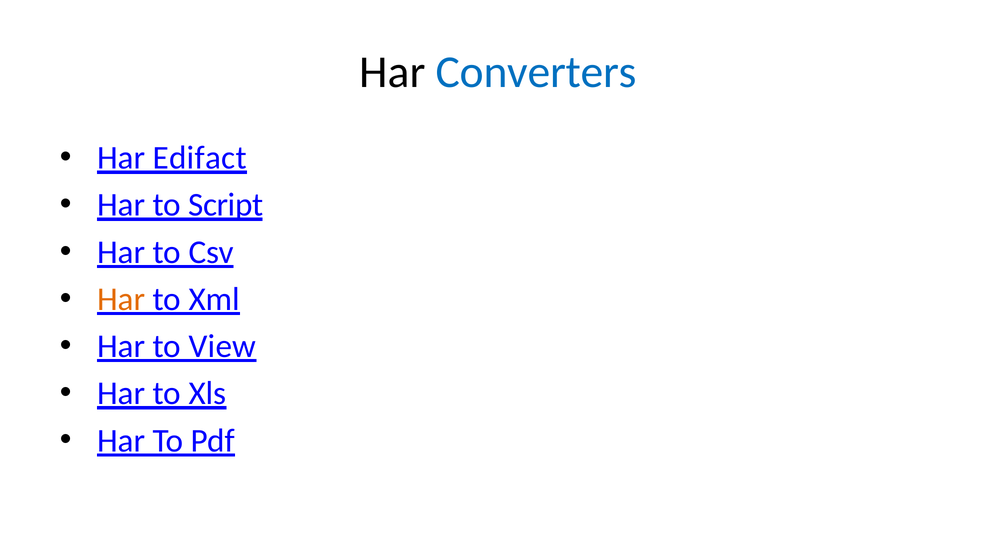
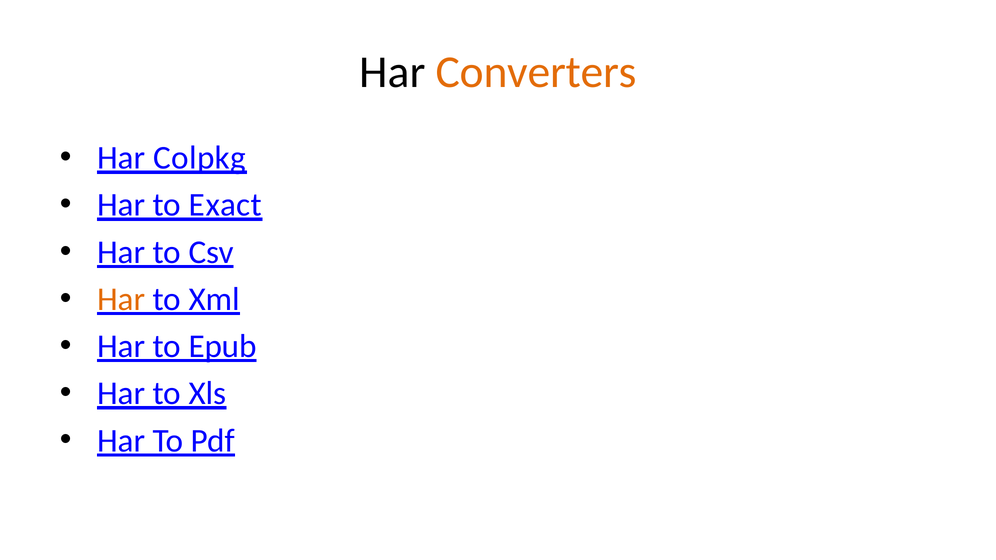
Converters colour: blue -> orange (536, 72)
Edifact: Edifact -> Colpkg (200, 158)
Script: Script -> Exact (225, 205)
View: View -> Epub (223, 347)
